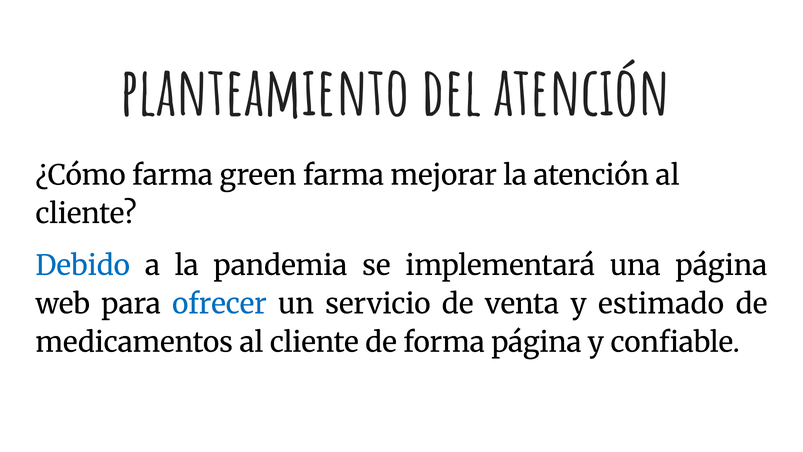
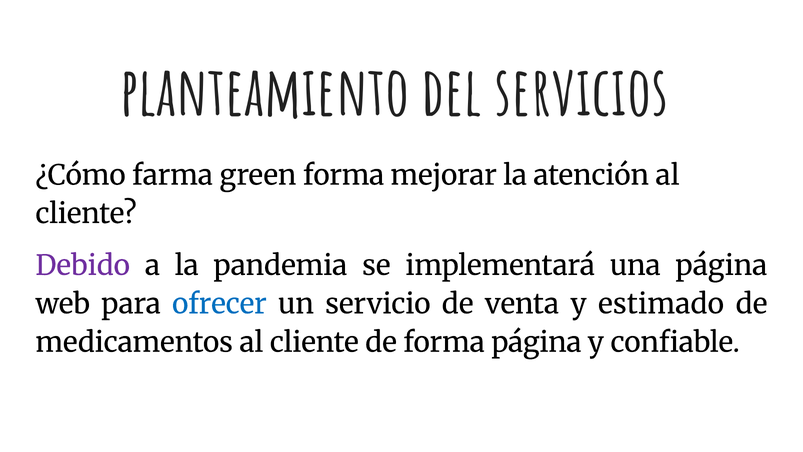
del atención: atención -> servicios (582, 94)
green farma: farma -> forma (344, 175)
Debido colour: blue -> purple (83, 266)
